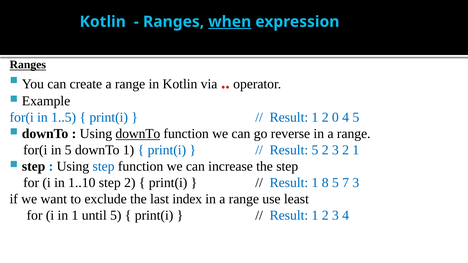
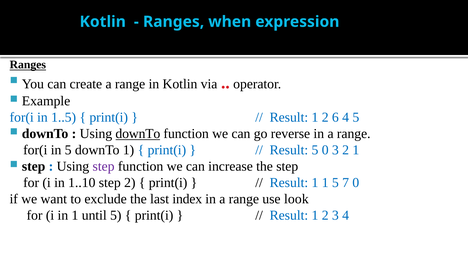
when underline: present -> none (230, 22)
0: 0 -> 6 (335, 118)
5 2: 2 -> 0 (325, 150)
step colour: blue -> purple (104, 167)
1 8: 8 -> 1 (325, 183)
7 3: 3 -> 0 (356, 183)
least: least -> look (296, 199)
